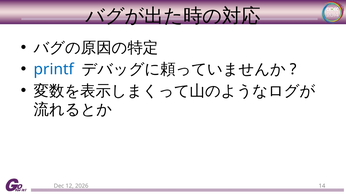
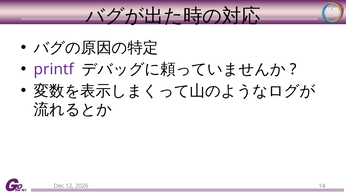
printf colour: blue -> purple (54, 69)
